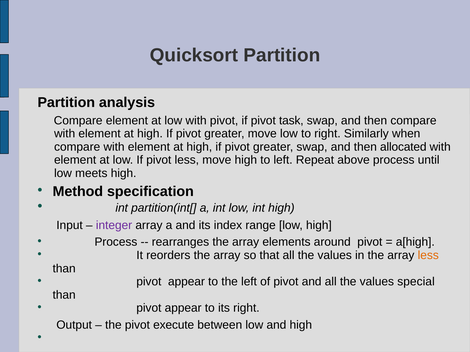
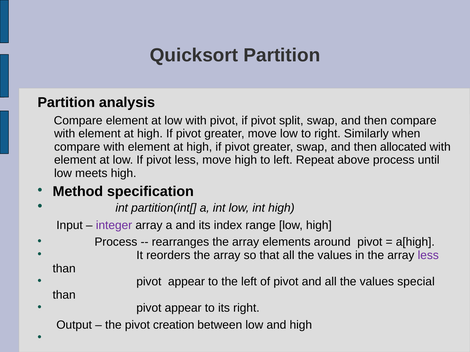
task: task -> split (291, 121)
less colour: orange -> purple (428, 256)
execute: execute -> creation (174, 325)
